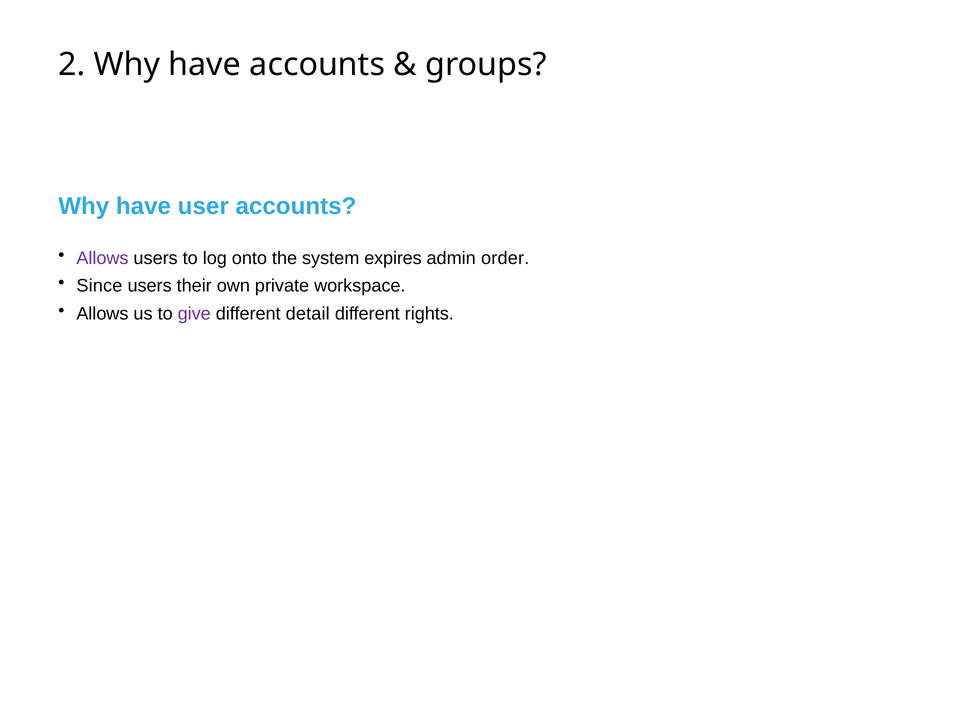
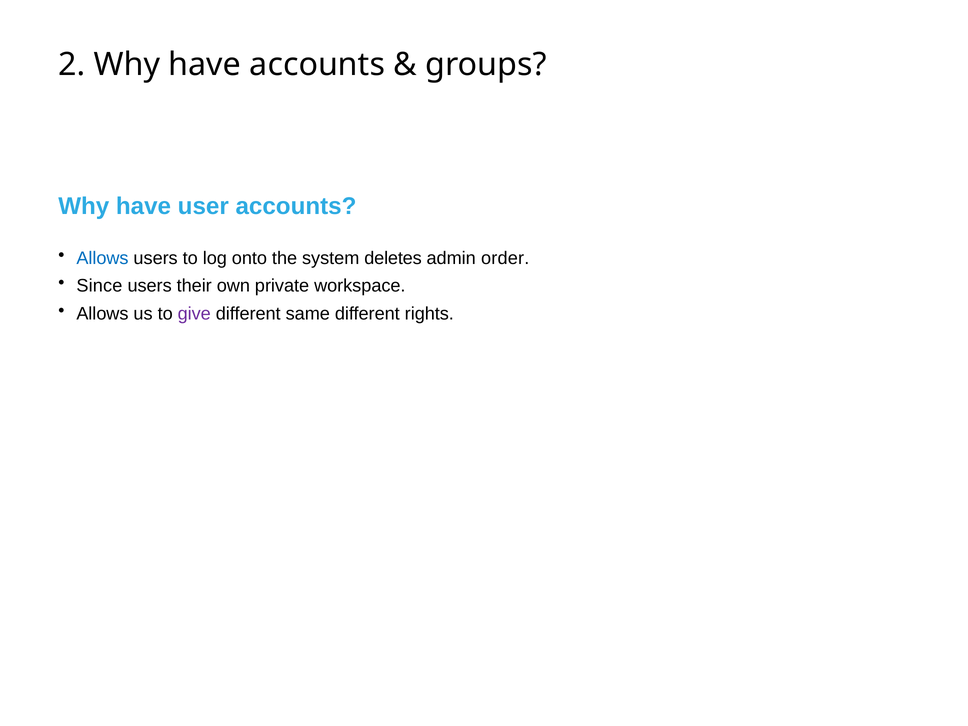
Allows colour: purple -> blue (102, 258)
expires: expires -> deletes (393, 258)
detail: detail -> same (308, 314)
